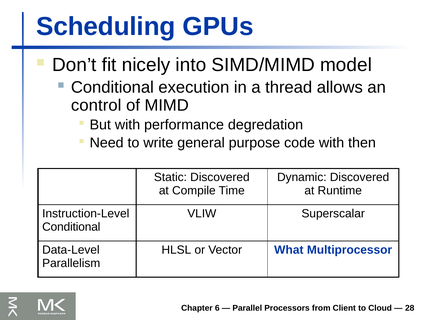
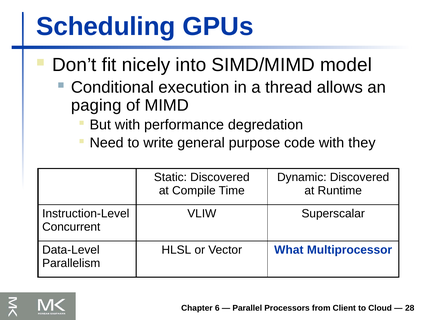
control: control -> paging (96, 105)
then: then -> they (362, 143)
Conditional: Conditional -> Concurrent (71, 227)
